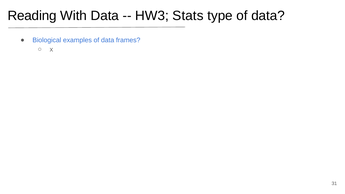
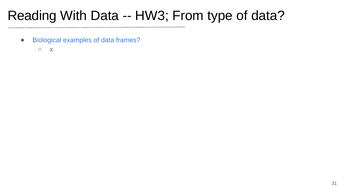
Stats: Stats -> From (188, 16)
